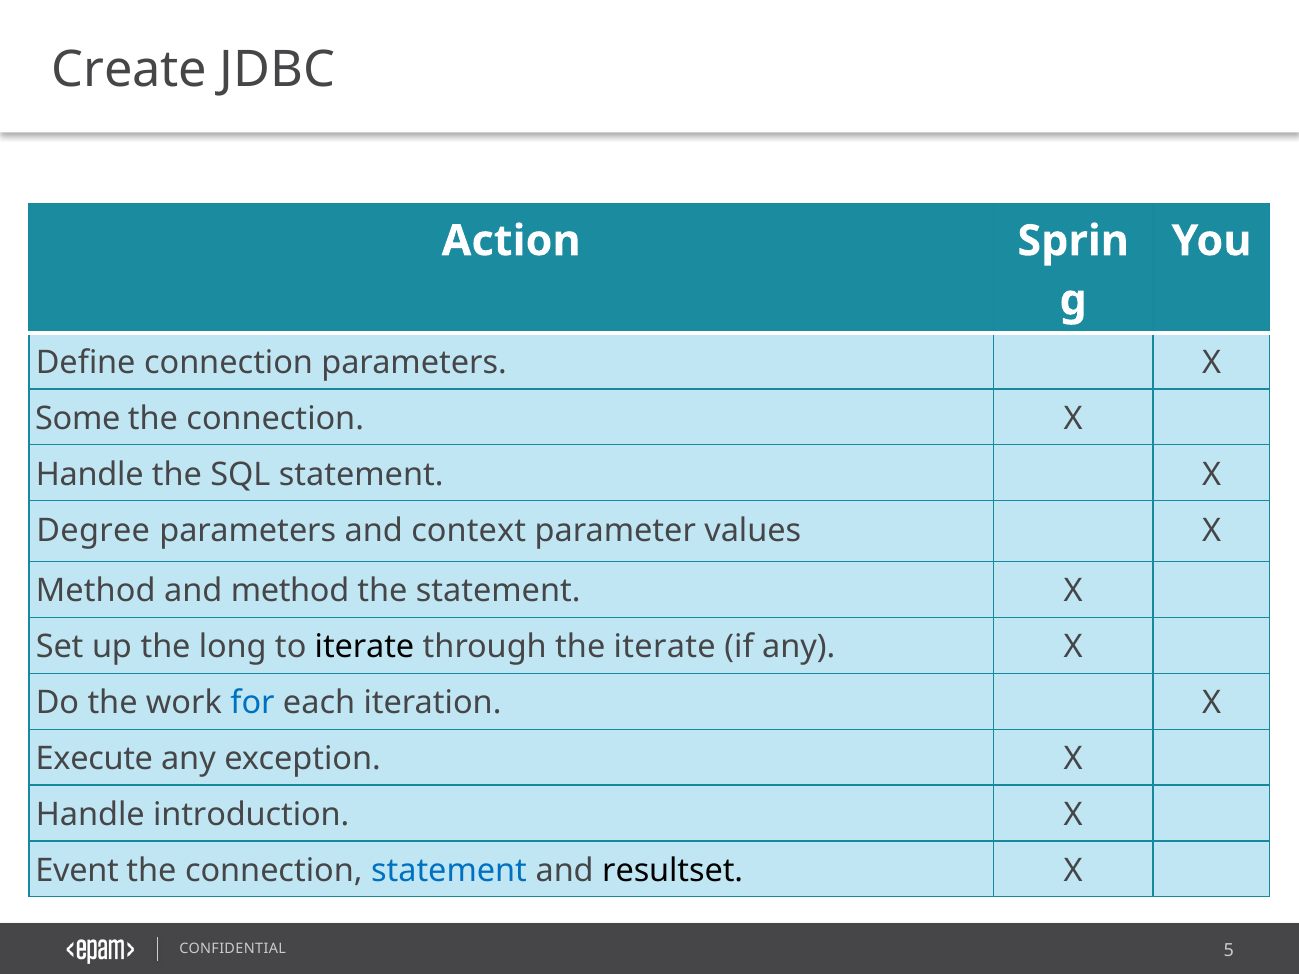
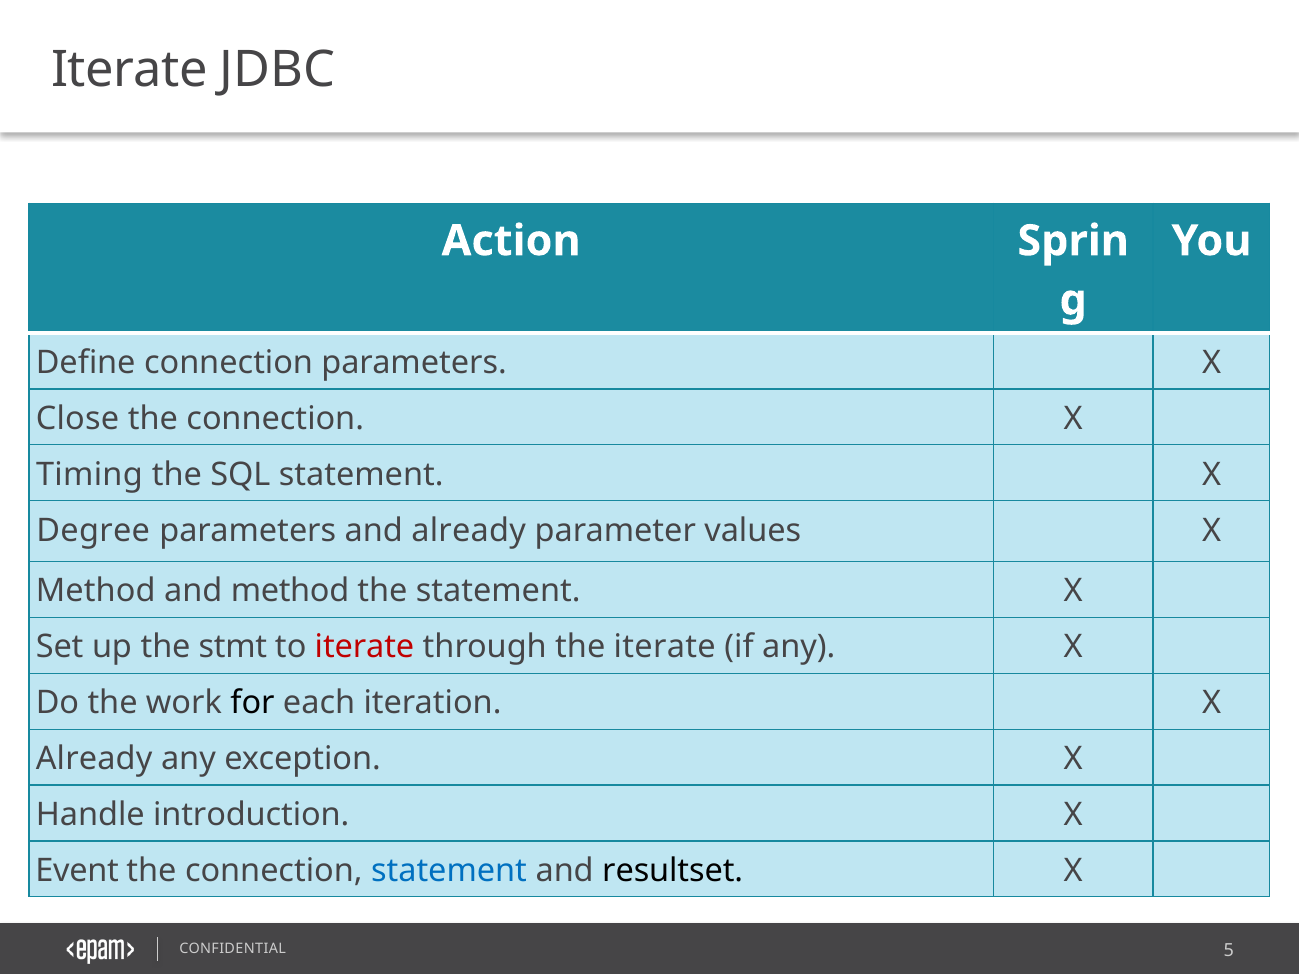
Create: Create -> Iterate (130, 70)
Some: Some -> Close (78, 419)
Handle: Handle -> Timing (89, 475)
and context: context -> already (469, 531)
long: long -> stmt (233, 647)
iterate colour: black -> red (364, 647)
for colour: blue -> black (252, 703)
Execute: Execute -> Already (94, 759)
